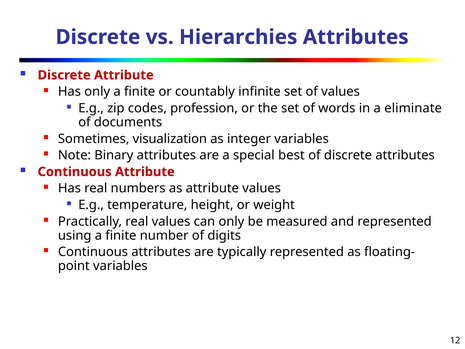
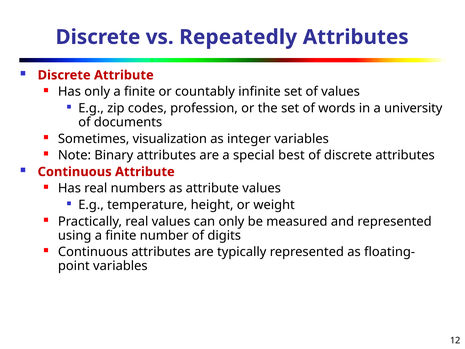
Hierarchies: Hierarchies -> Repeatedly (238, 37)
eliminate: eliminate -> university (413, 108)
